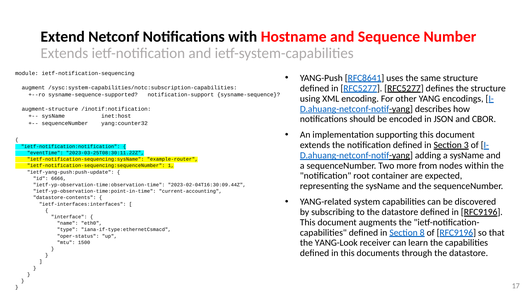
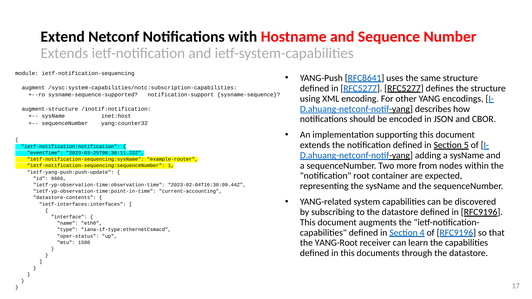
3: 3 -> 5 (466, 145)
8: 8 -> 4 (422, 233)
YANG-Look: YANG-Look -> YANG-Root (336, 243)
